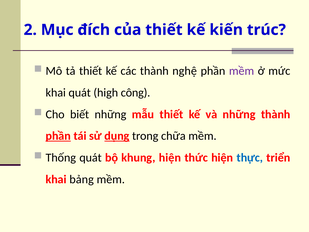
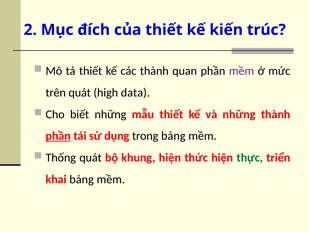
nghệ: nghệ -> quan (185, 71)
khai: khai -> trên (56, 93)
công: công -> data (135, 93)
dụng underline: present -> none (117, 136)
trong chữa: chữa -> bảng (173, 136)
thực colour: blue -> green (250, 157)
